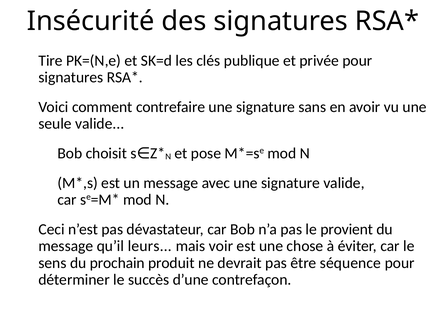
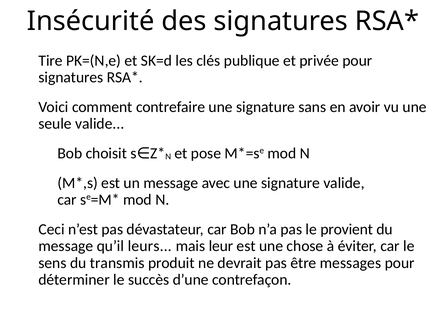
voir: voir -> leur (221, 246)
prochain: prochain -> transmis (117, 263)
séquence: séquence -> messages (350, 263)
